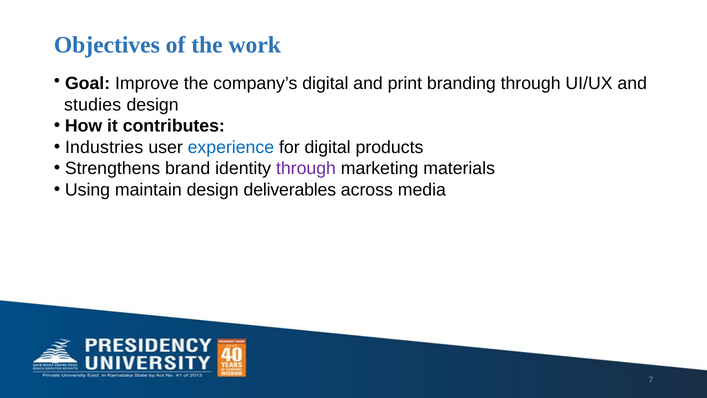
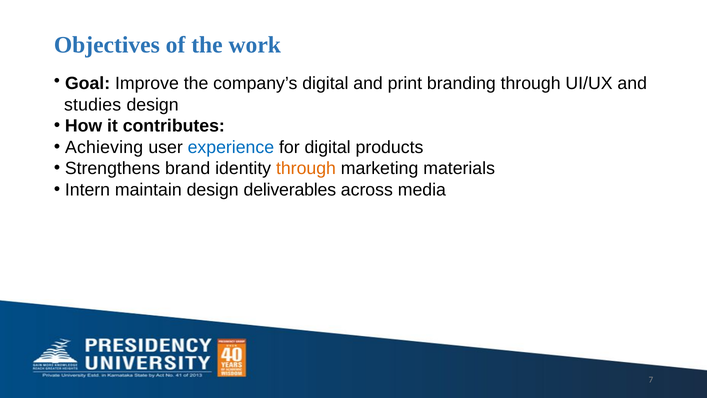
Industries: Industries -> Achieving (104, 147)
through colour: purple -> orange (306, 168)
Using: Using -> Intern (87, 190)
